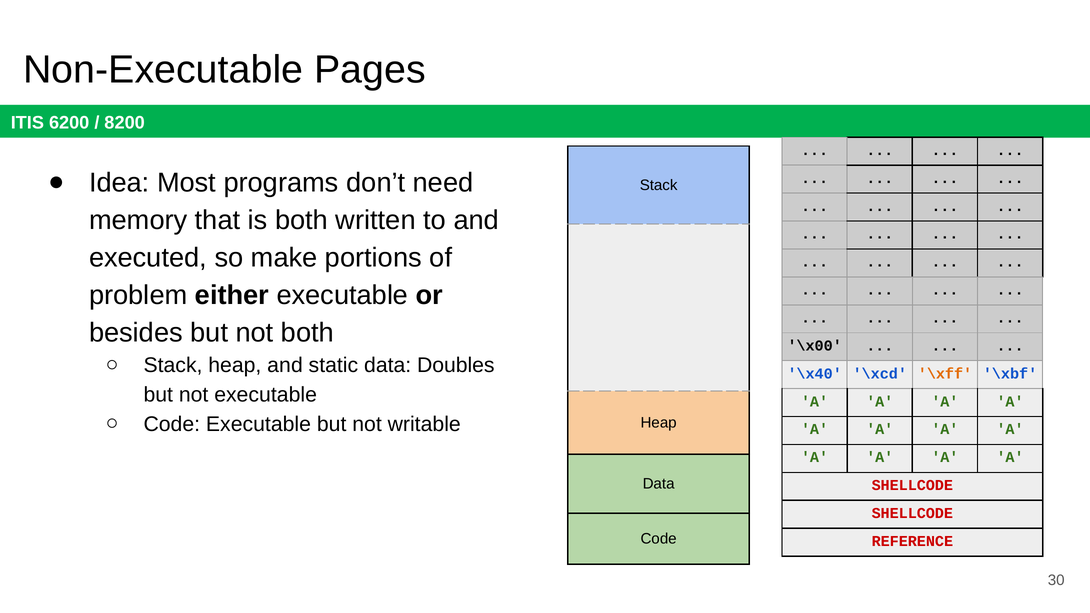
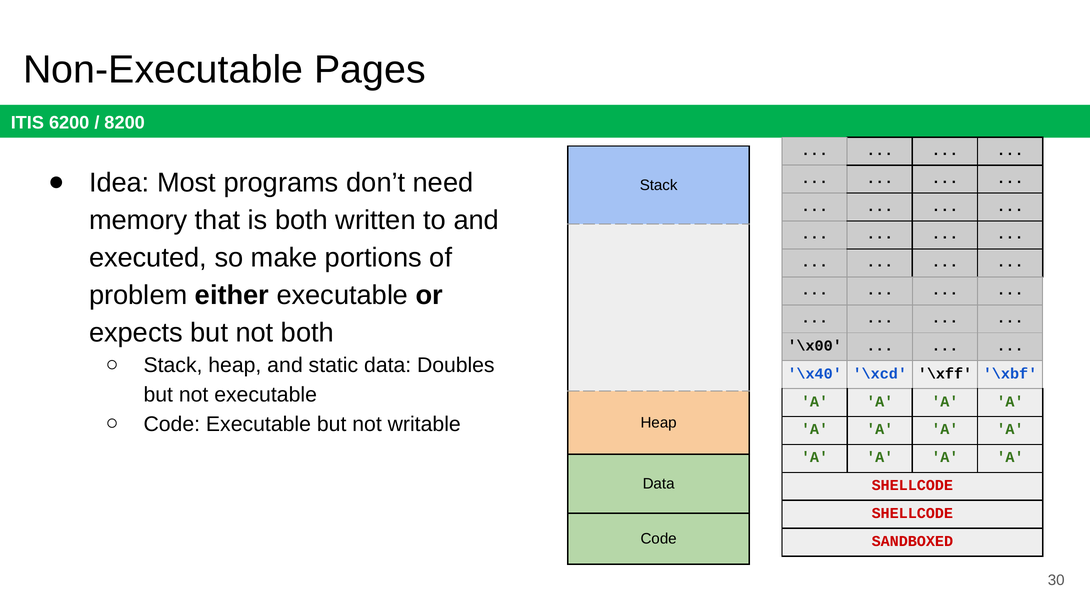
besides: besides -> expects (136, 333)
\xff colour: orange -> black (945, 374)
REFERENCE: REFERENCE -> SANDBOXED (912, 541)
